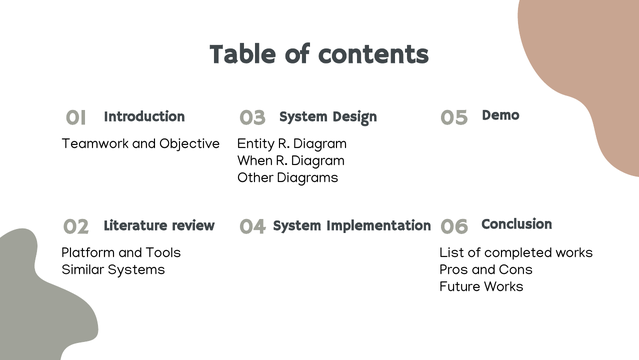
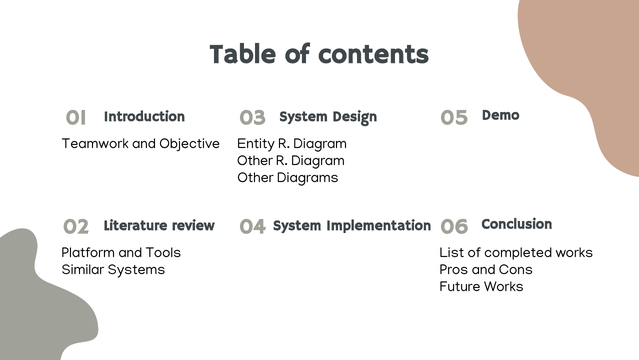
When: When -> Other (255, 160)
